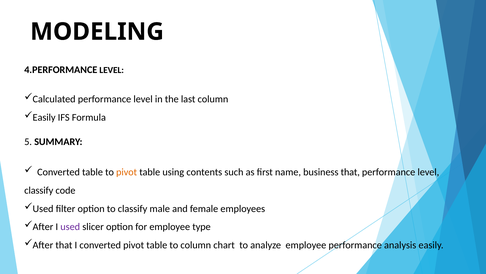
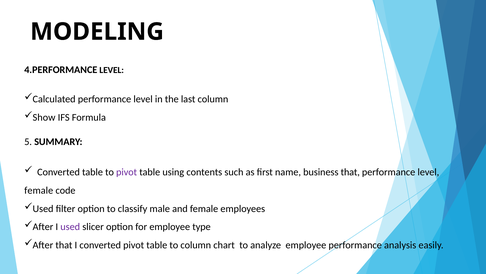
Easily: Easily -> Show (44, 117)
pivot colour: orange -> purple (127, 172)
classify: classify -> female (39, 190)
